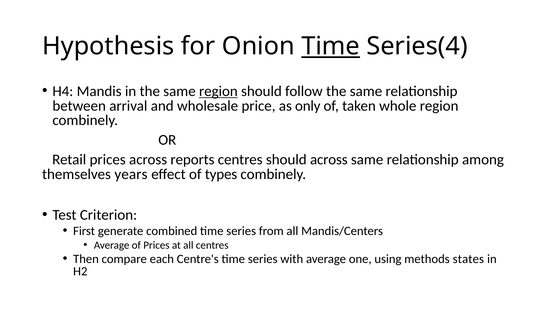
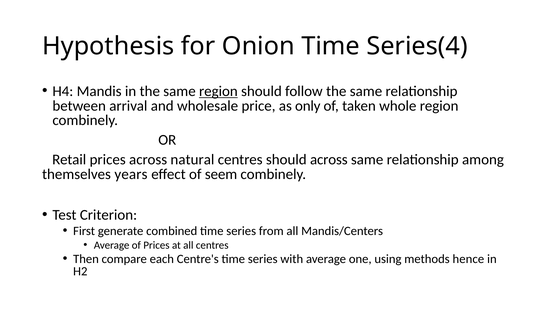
Time underline: present -> none (331, 46)
reports: reports -> natural (192, 160)
types: types -> seem (221, 174)
states: states -> hence (468, 259)
